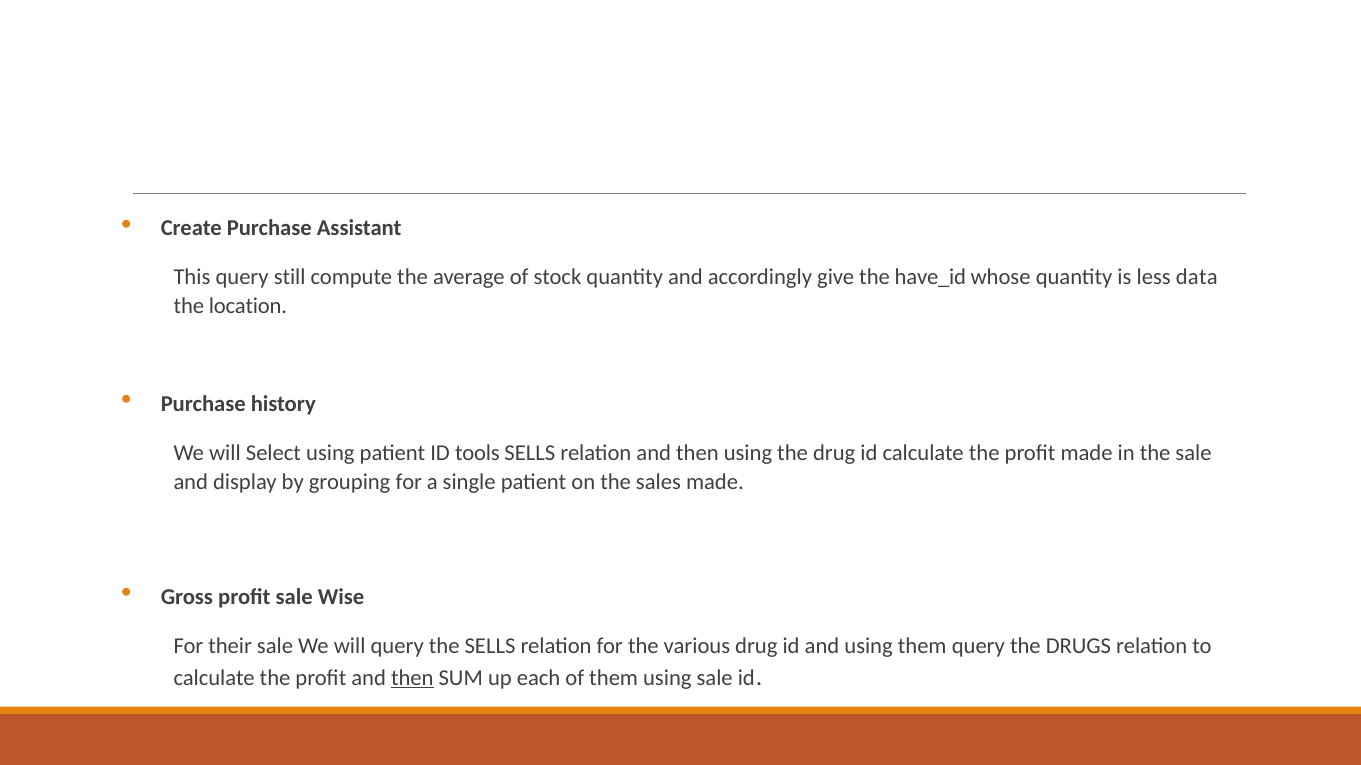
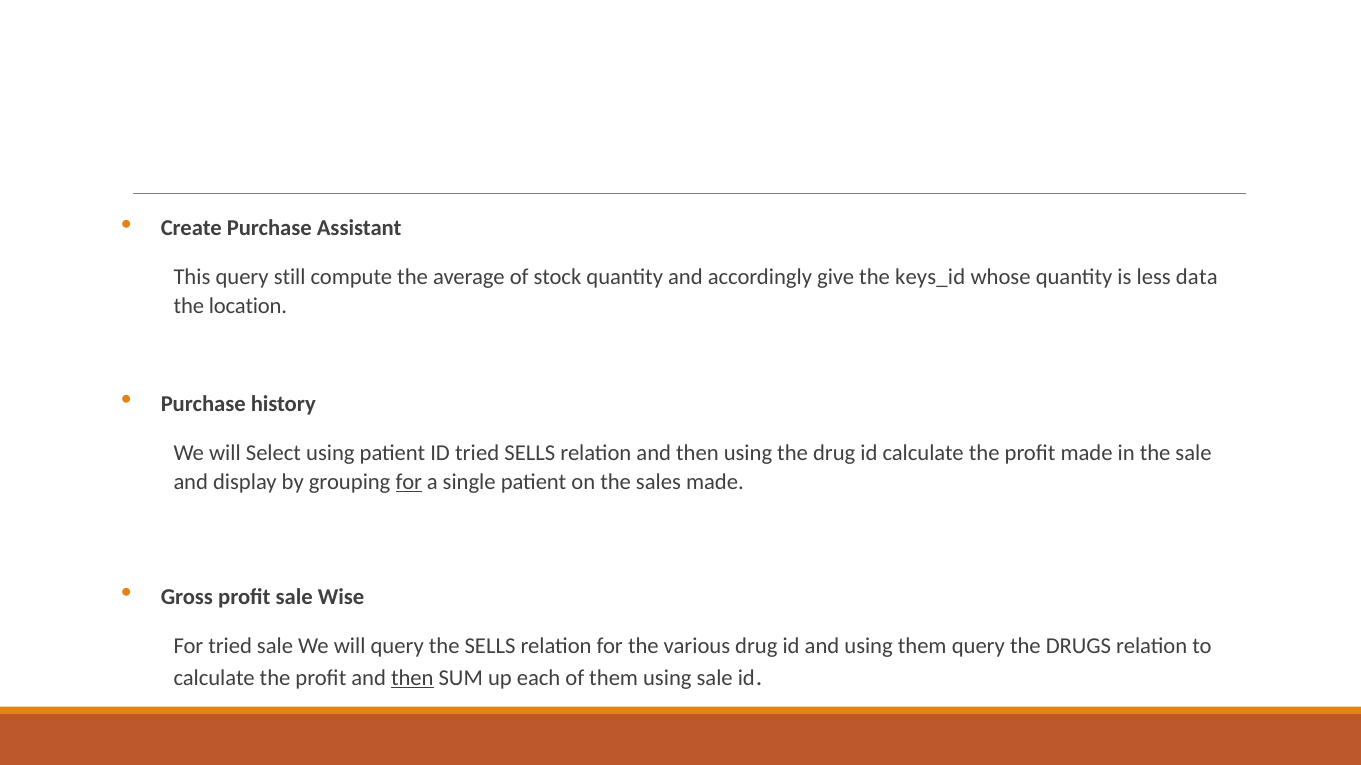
have_id: have_id -> keys_id (930, 277)
ID tools: tools -> tried (477, 453)
for underline: none -> present (409, 482)
For their: their -> tried (230, 646)
